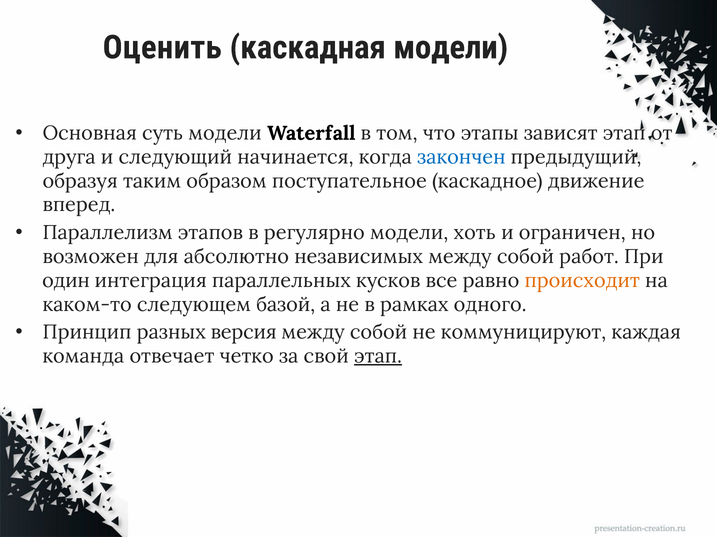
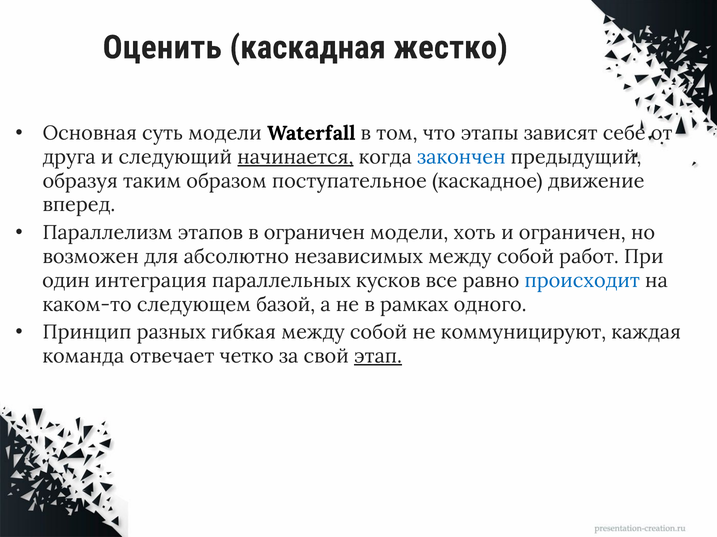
каскадная модели: модели -> жестко (451, 48)
зависят этап: этап -> себе (624, 133)
начинается underline: none -> present (295, 157)
в регулярно: регулярно -> ограничен (314, 233)
происходит colour: orange -> blue (582, 281)
версия: версия -> гибкая (244, 333)
